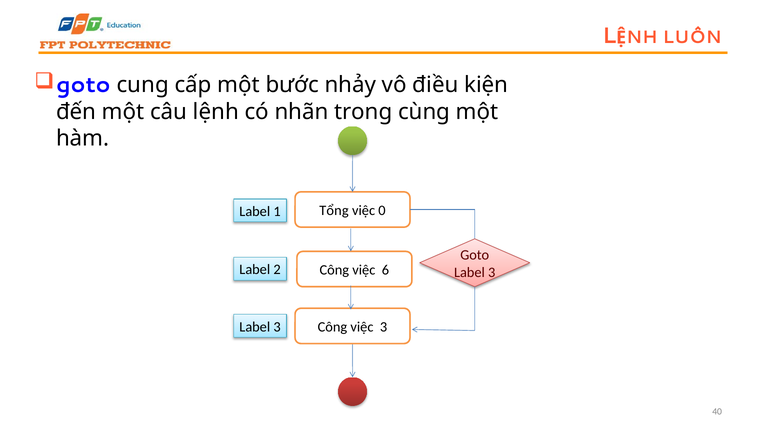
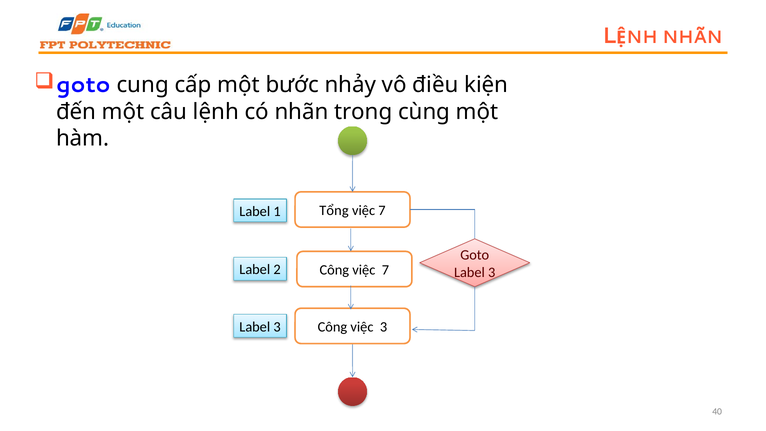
LUÔN: LUÔN -> NHÃN (692, 38)
0: 0 -> 7 (382, 210)
Công việc 6: 6 -> 7 (385, 270)
